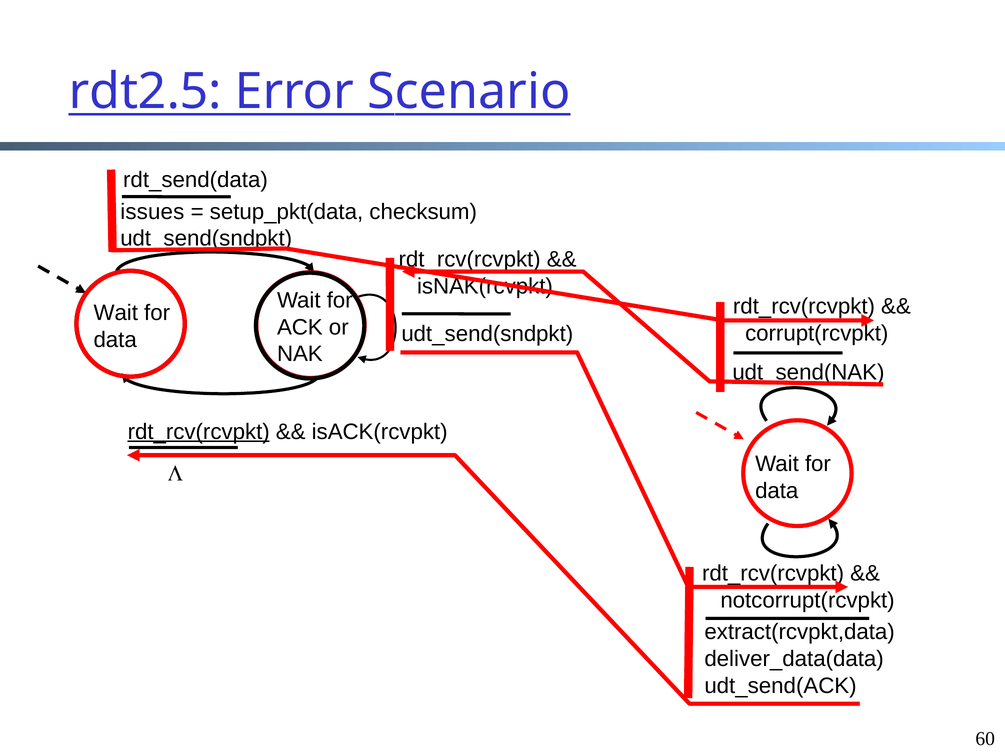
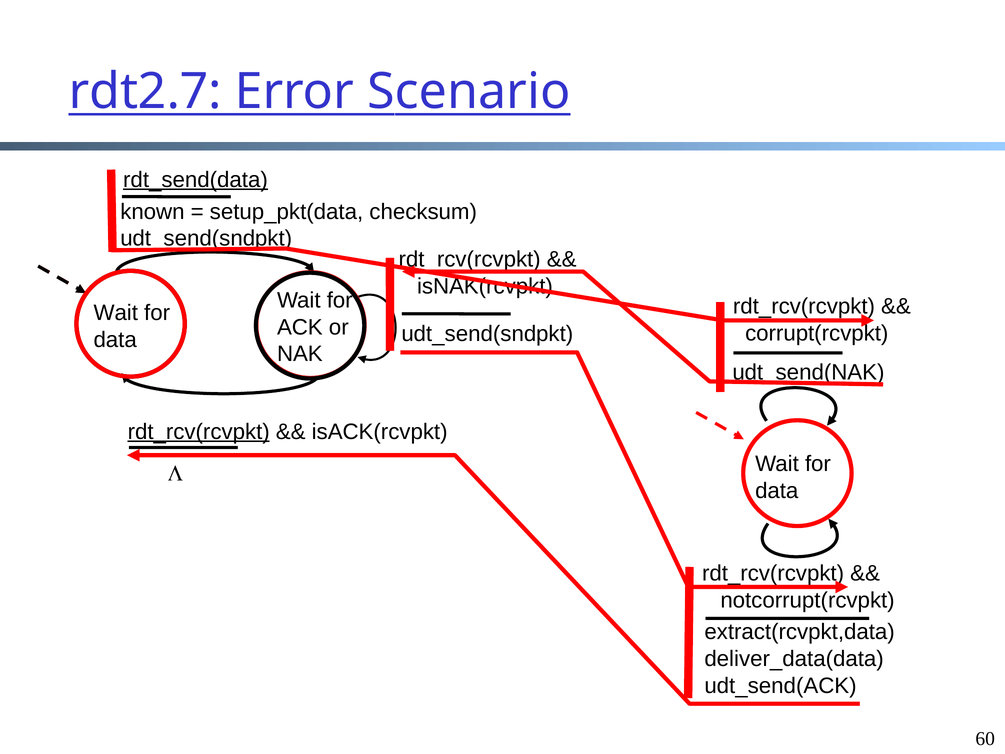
rdt2.5: rdt2.5 -> rdt2.7 (145, 91)
rdt_send(data underline: none -> present (195, 180)
issues: issues -> known (152, 212)
